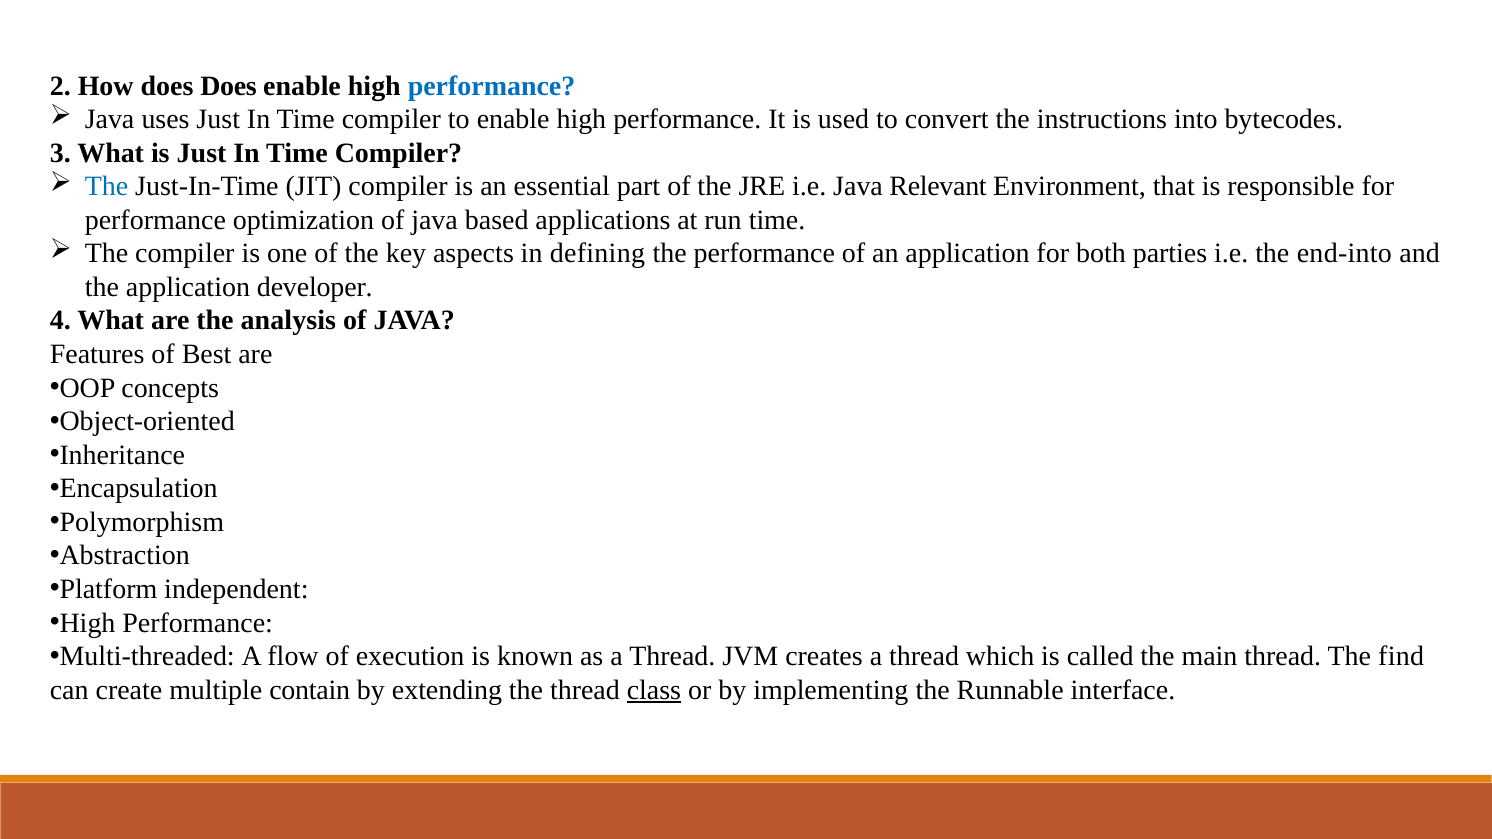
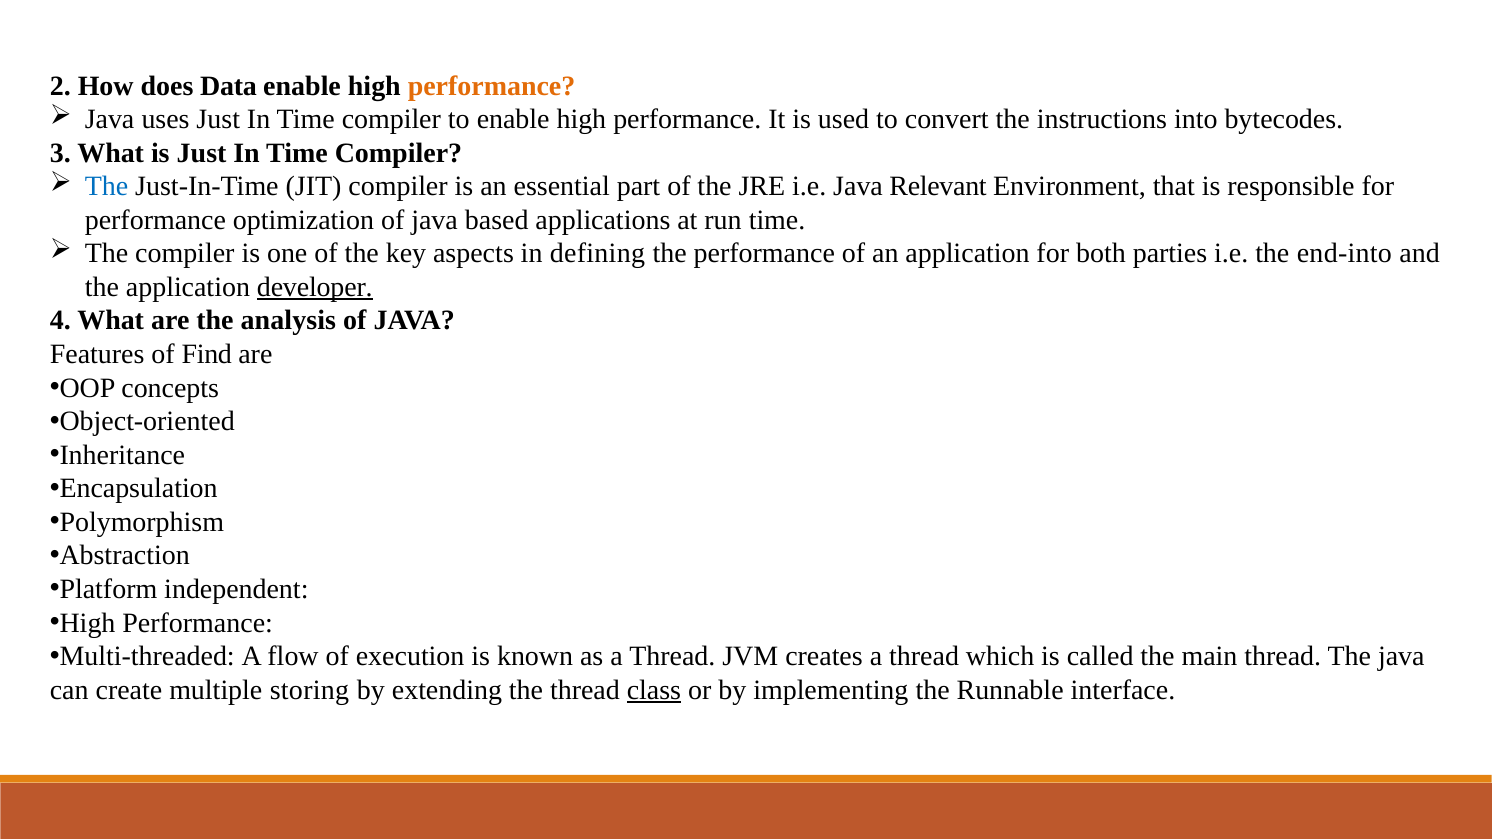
does Does: Does -> Data (229, 86)
performance colour: blue -> orange (492, 86)
developer underline: none -> present (315, 287)
Best: Best -> Find (207, 354)
The find: find -> java (1401, 657)
contain: contain -> storing (309, 690)
